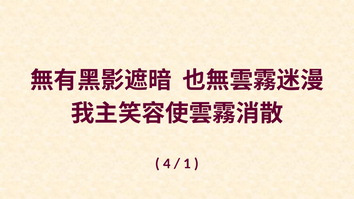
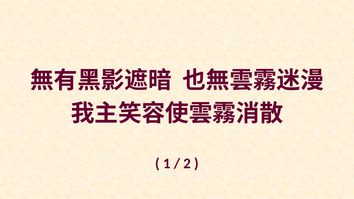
4: 4 -> 1 (167, 164)
1: 1 -> 2 (187, 164)
